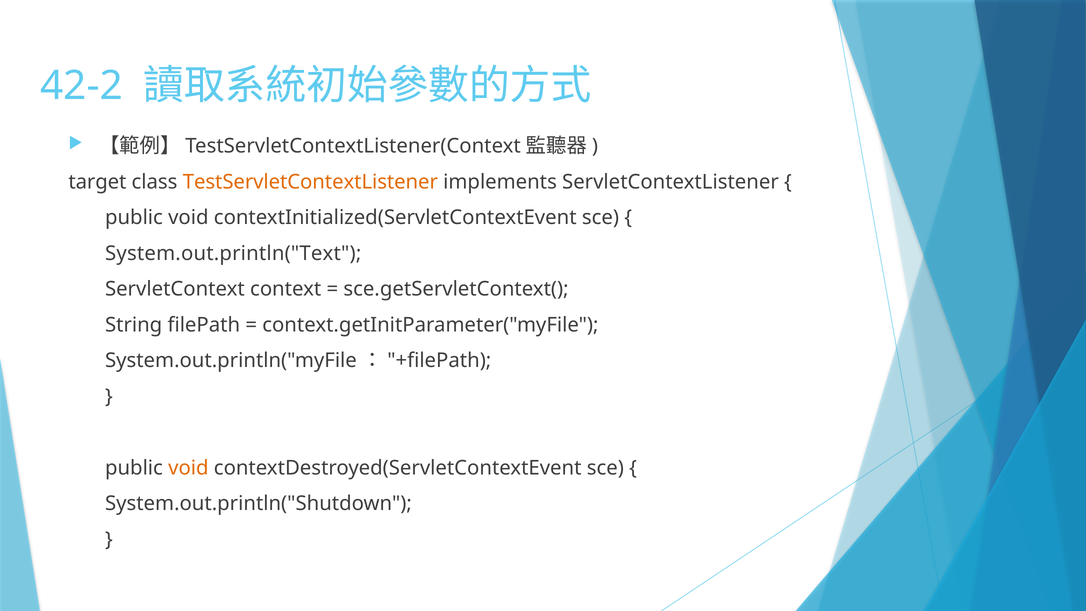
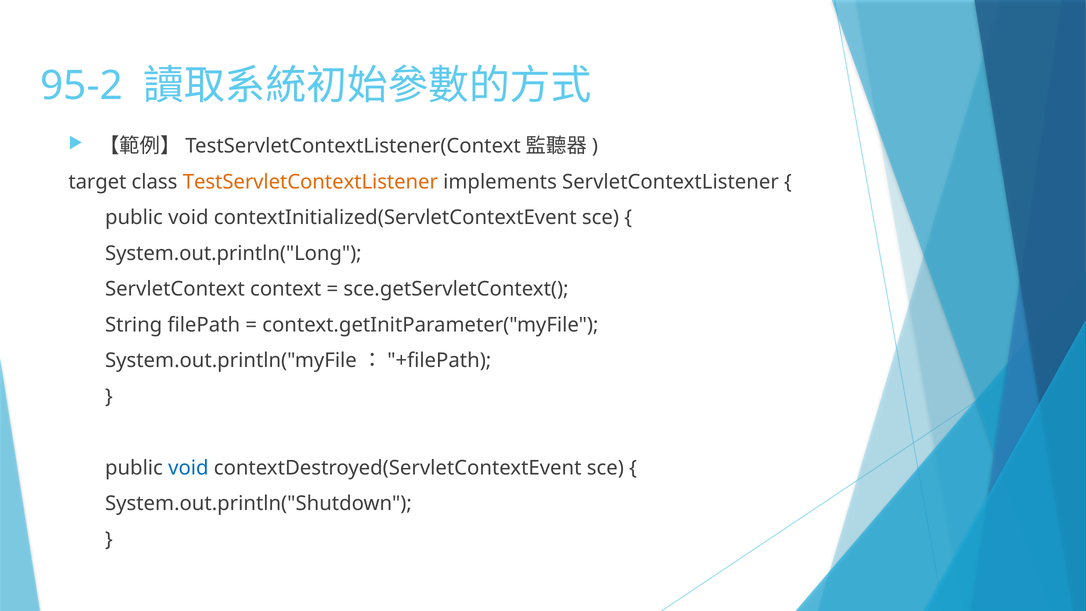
42-2: 42-2 -> 95-2 (82, 86)
System.out.println("Text: System.out.println("Text -> System.out.println("Long (233, 253)
void colour: orange -> blue (188, 468)
